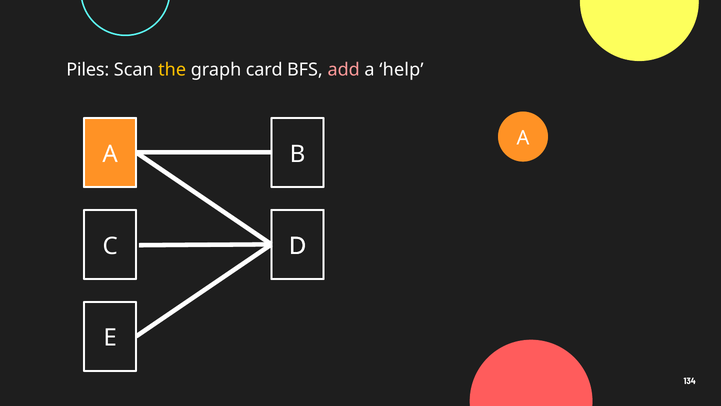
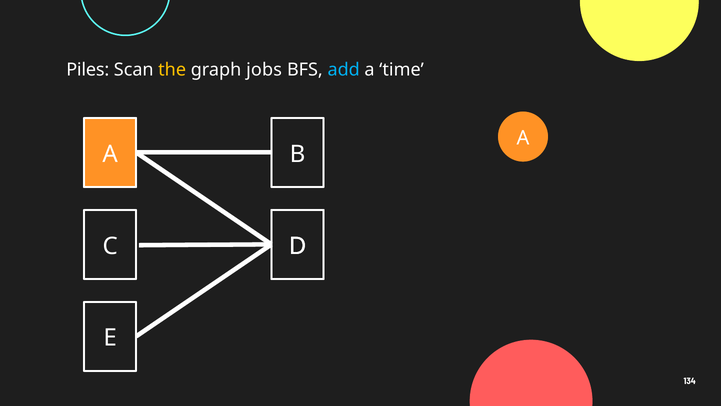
card: card -> jobs (264, 70)
add colour: pink -> light blue (344, 70)
help: help -> time (402, 70)
